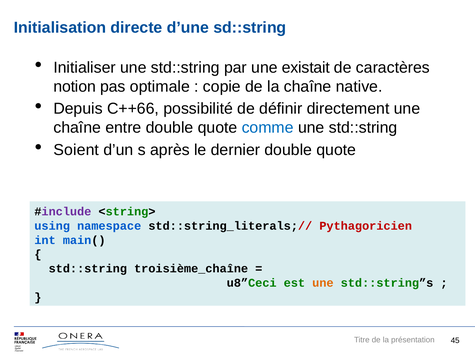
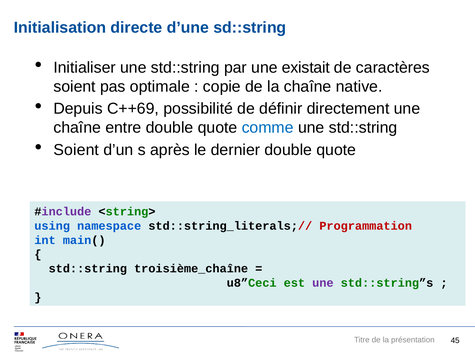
notion: notion -> soient (75, 87)
C++66: C++66 -> C++69 (133, 109)
Pythagoricien: Pythagoricien -> Programmation (366, 226)
une colour: orange -> purple (323, 283)
